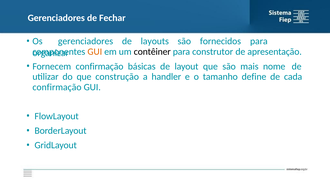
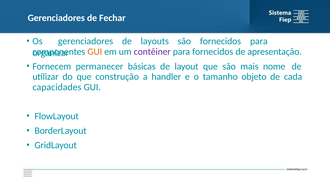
contêiner colour: black -> purple (152, 52)
para construtor: construtor -> fornecidos (213, 52)
Fornecem confirmação: confirmação -> permanecer (99, 66)
define: define -> objeto (254, 77)
confirmação: confirmação -> capacidades (57, 87)
